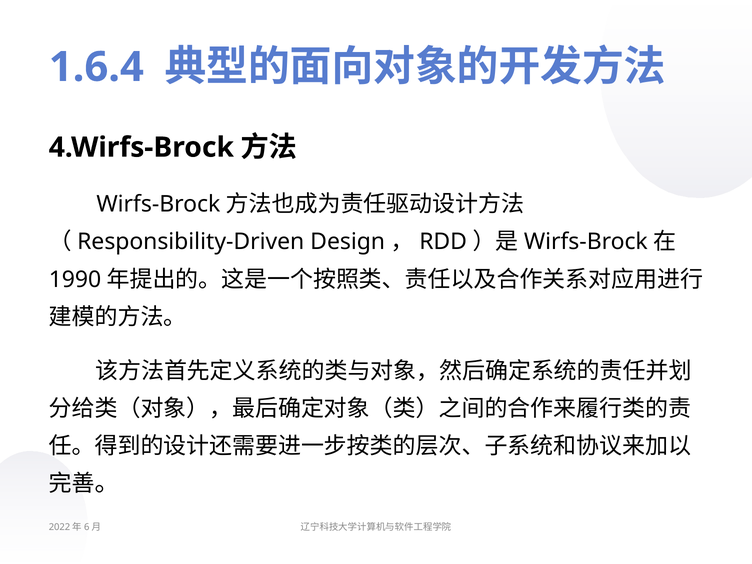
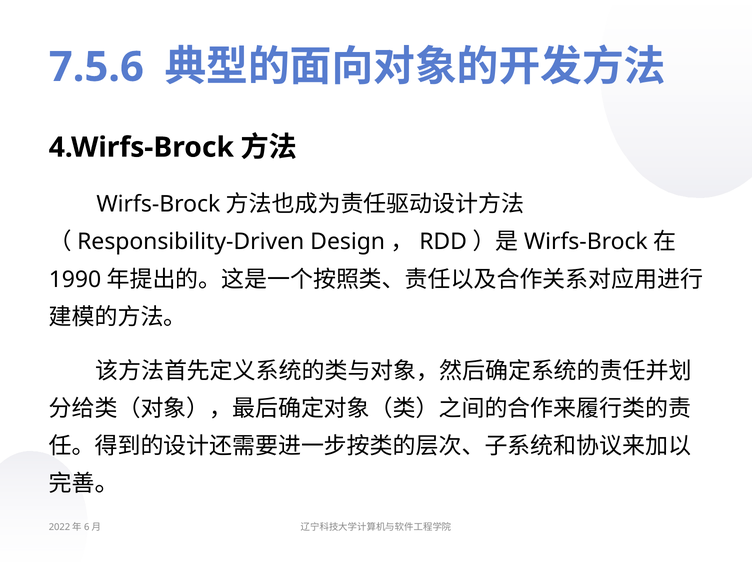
1.6.4: 1.6.4 -> 7.5.6 (96, 67)
